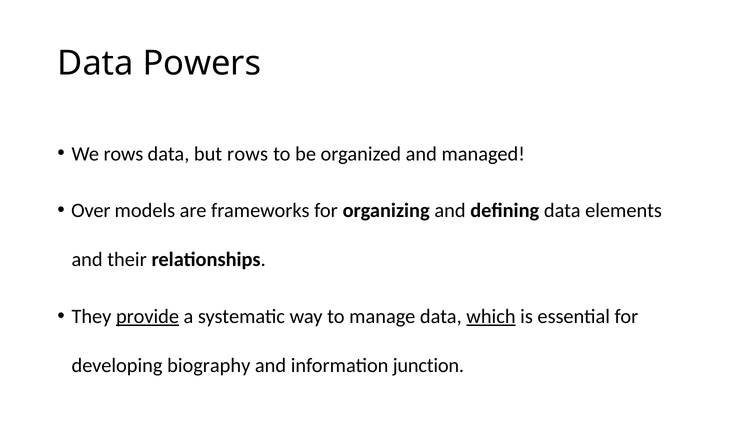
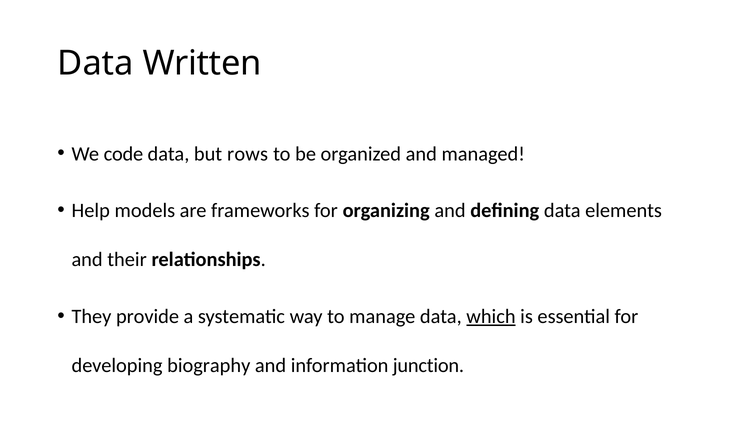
Powers: Powers -> Written (202, 63)
We rows: rows -> code (123, 154)
Over: Over -> Help (91, 210)
provide underline: present -> none (148, 316)
